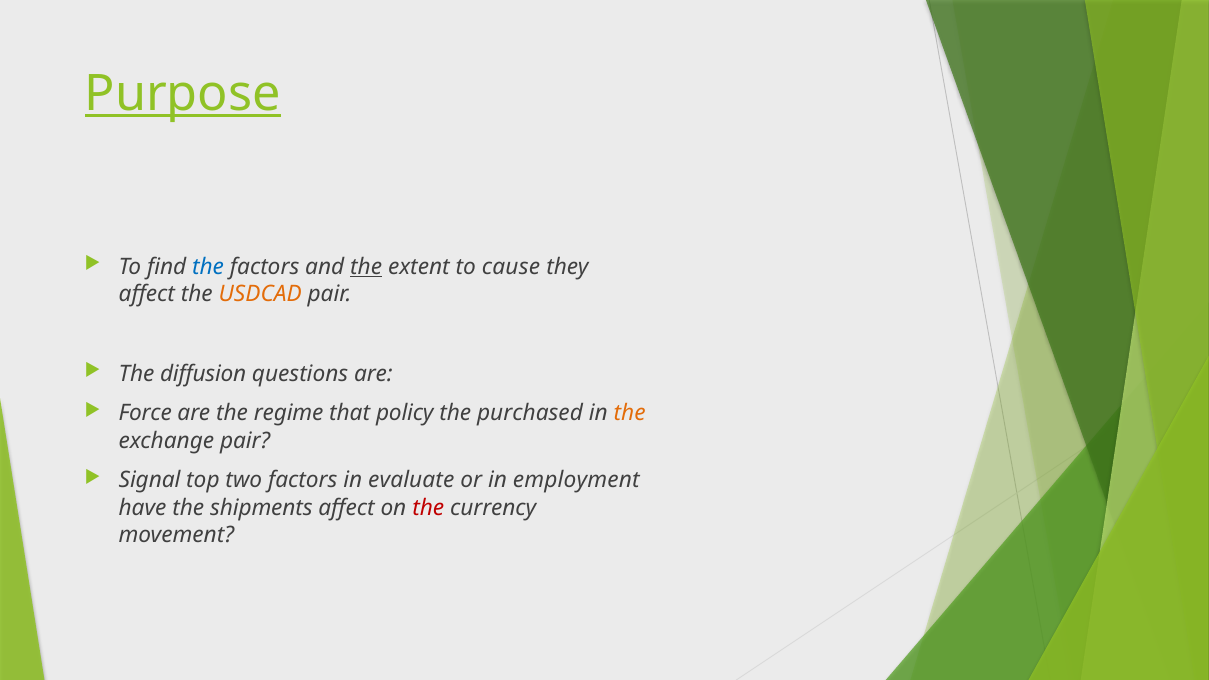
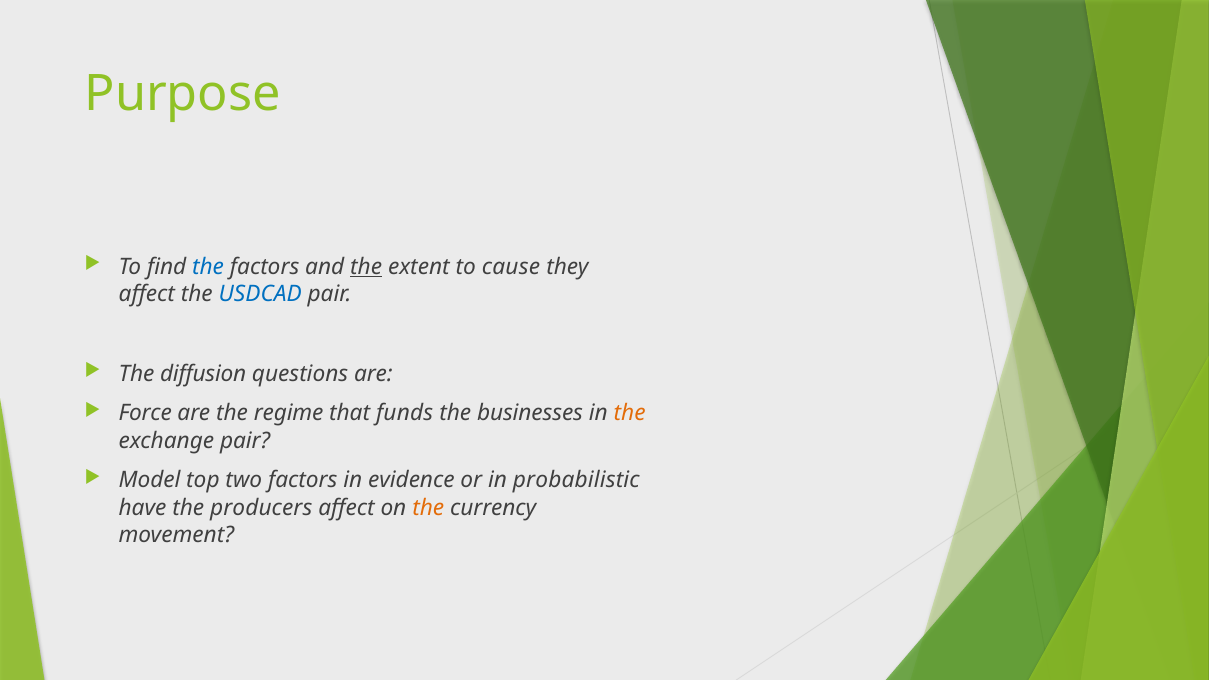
Purpose underline: present -> none (183, 94)
USDCAD colour: orange -> blue (260, 294)
policy: policy -> funds (405, 413)
purchased: purchased -> businesses (530, 413)
Signal: Signal -> Model (150, 480)
evaluate: evaluate -> evidence (411, 480)
employment: employment -> probabilistic (576, 480)
shipments: shipments -> producers (261, 508)
the colour: red -> orange (428, 508)
